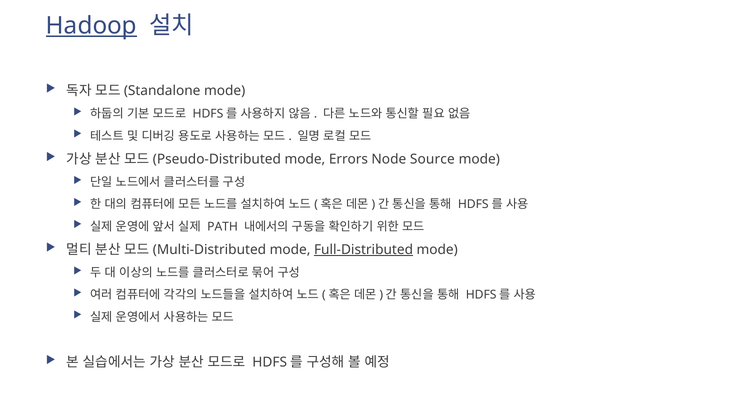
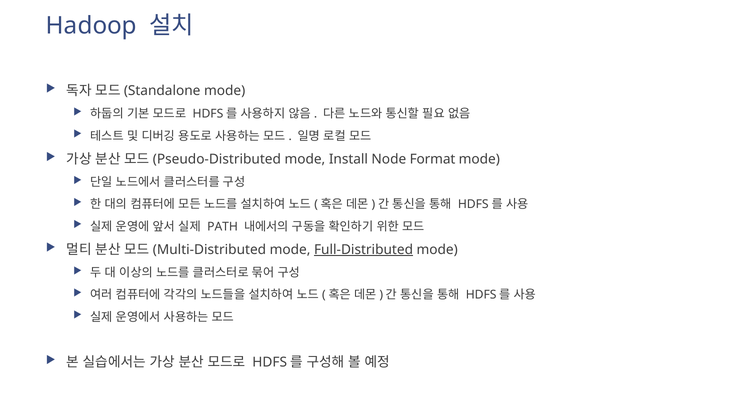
Hadoop underline: present -> none (91, 26)
Errors: Errors -> Install (348, 159)
Source: Source -> Format (432, 159)
